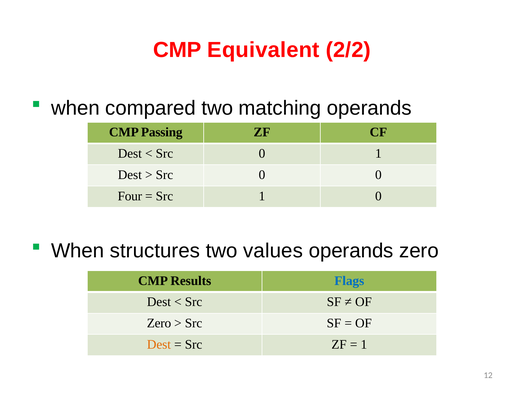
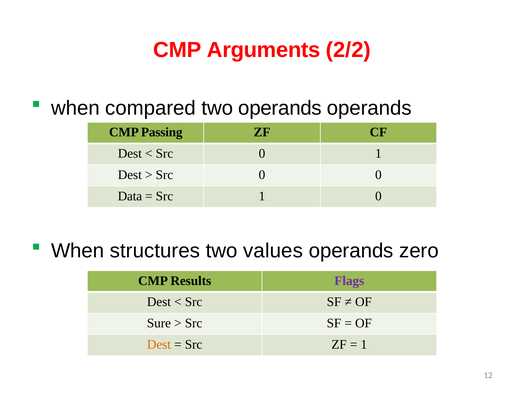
Equivalent: Equivalent -> Arguments (264, 50)
two matching: matching -> operands (280, 108)
Four: Four -> Data (130, 196)
Flags colour: blue -> purple (349, 281)
Zero: Zero -> Sure (159, 323)
